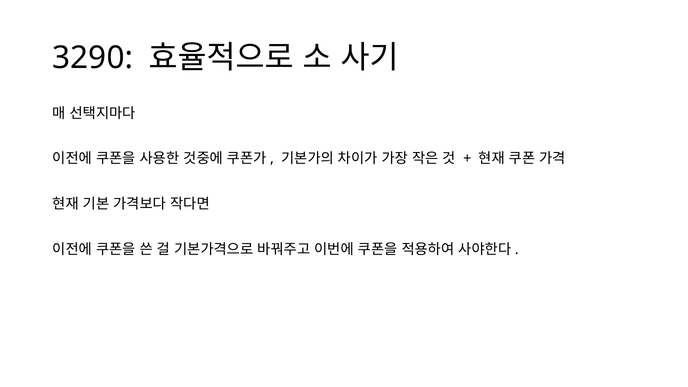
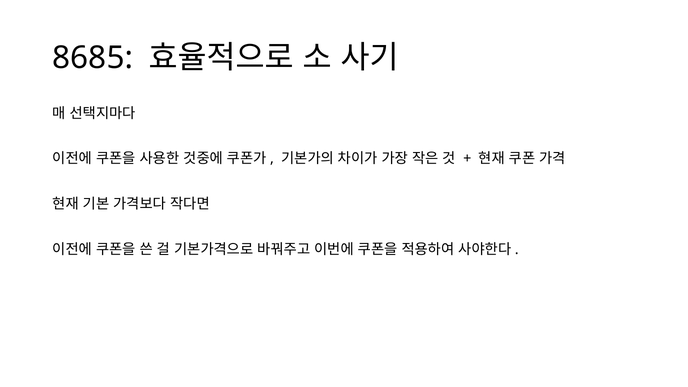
3290: 3290 -> 8685 (93, 58)
